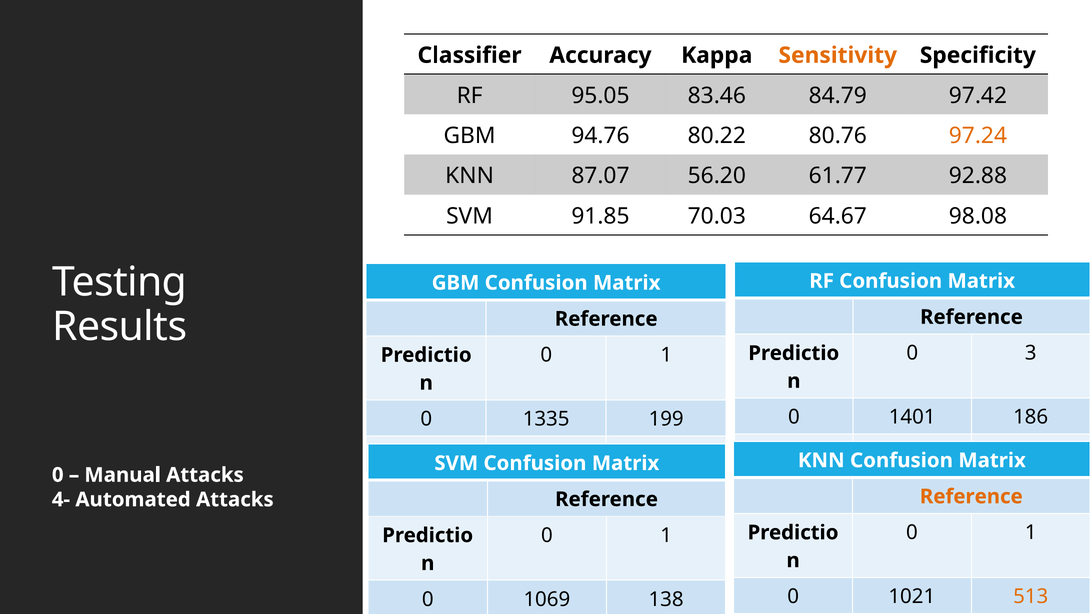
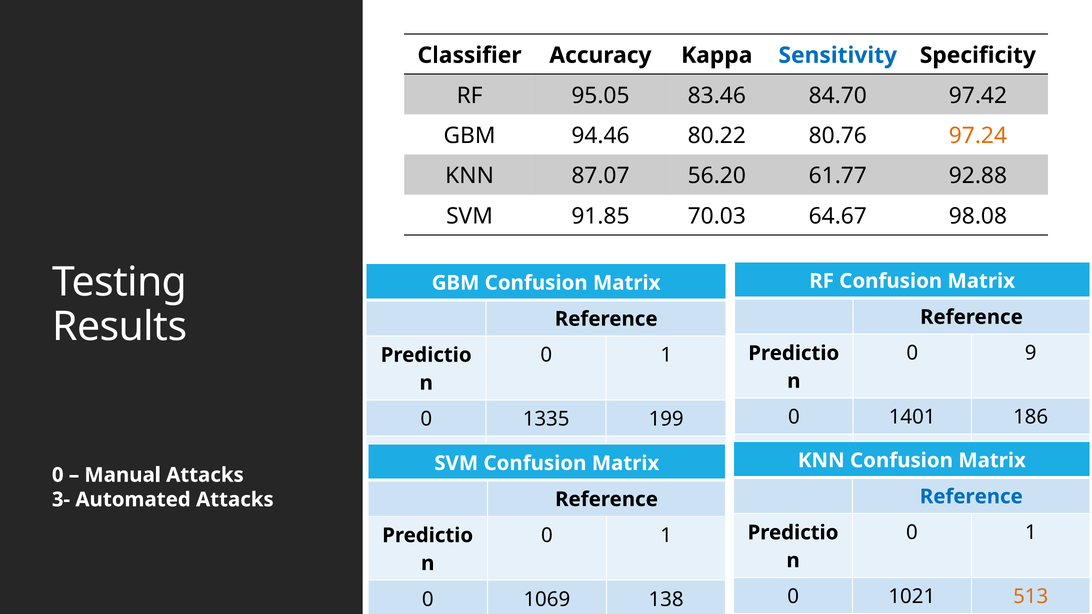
Sensitivity colour: orange -> blue (838, 55)
84.79: 84.79 -> 84.70 (838, 96)
94.76: 94.76 -> 94.46 (600, 136)
3: 3 -> 9 (1031, 353)
Reference colour: orange -> blue (971, 497)
4-: 4- -> 3- (61, 500)
